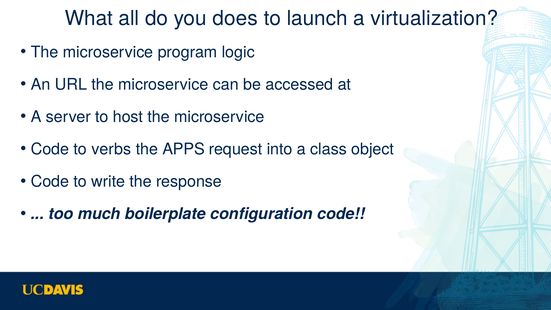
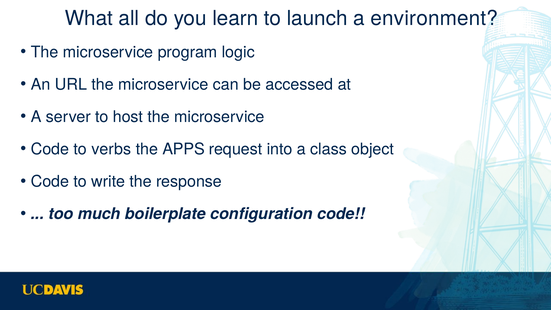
does: does -> learn (235, 18)
virtualization: virtualization -> environment (434, 18)
